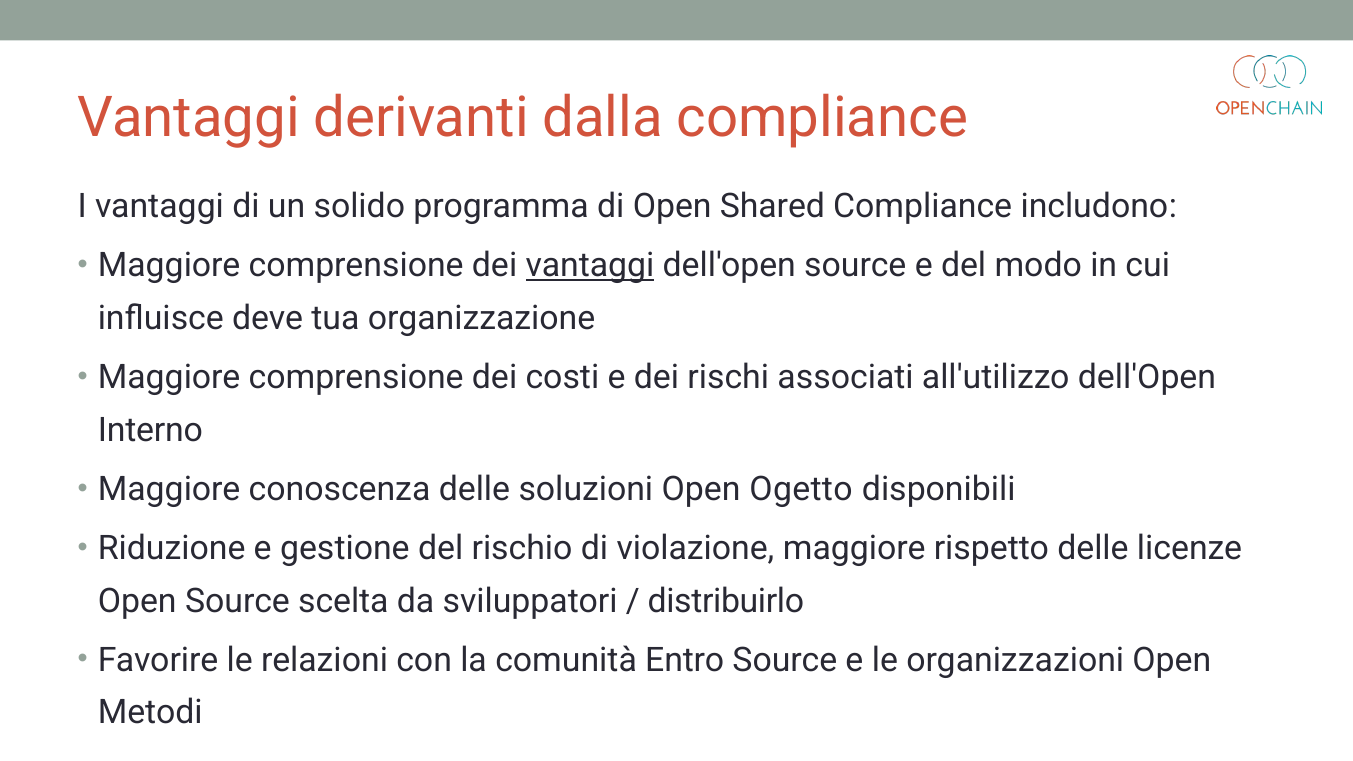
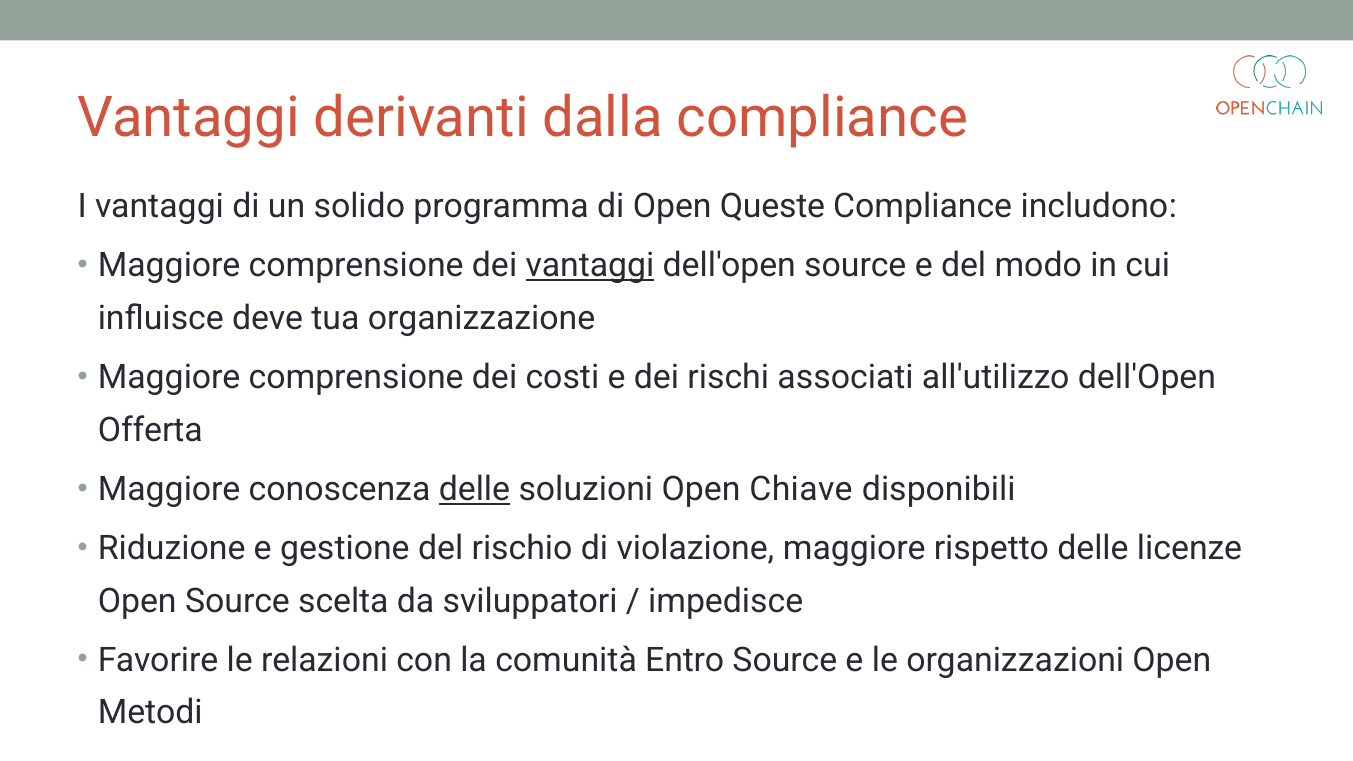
Shared: Shared -> Queste (773, 206)
Interno: Interno -> Offerta (150, 431)
delle underline: none -> present (474, 490)
Ogetto: Ogetto -> Chiave (801, 490)
distribuirlo: distribuirlo -> impedisce (726, 601)
